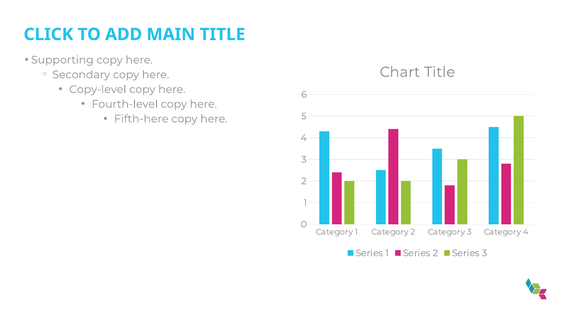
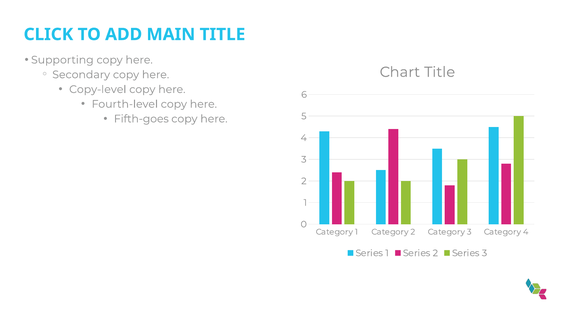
Fifth-here: Fifth-here -> Fifth-goes (141, 119)
